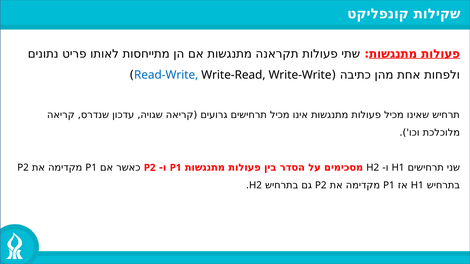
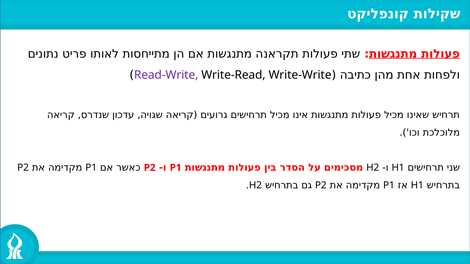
Read-Write colour: blue -> purple (166, 75)
